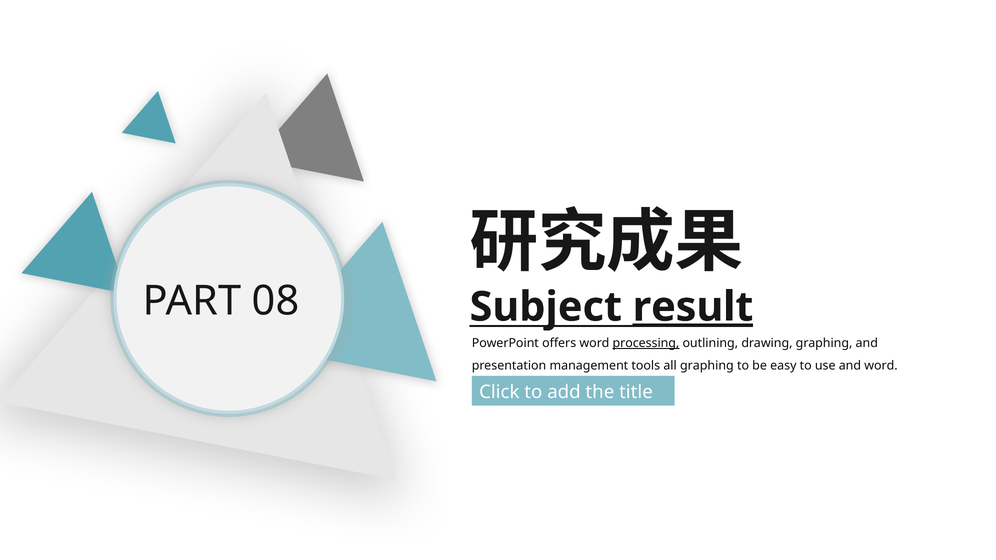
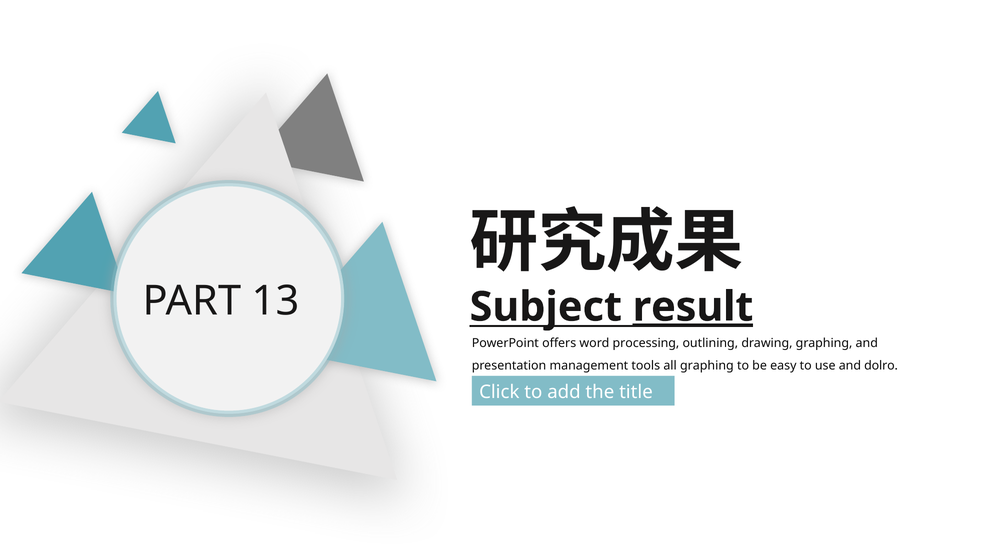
08: 08 -> 13 (276, 301)
processing underline: present -> none (646, 343)
and word: word -> dolro (881, 366)
